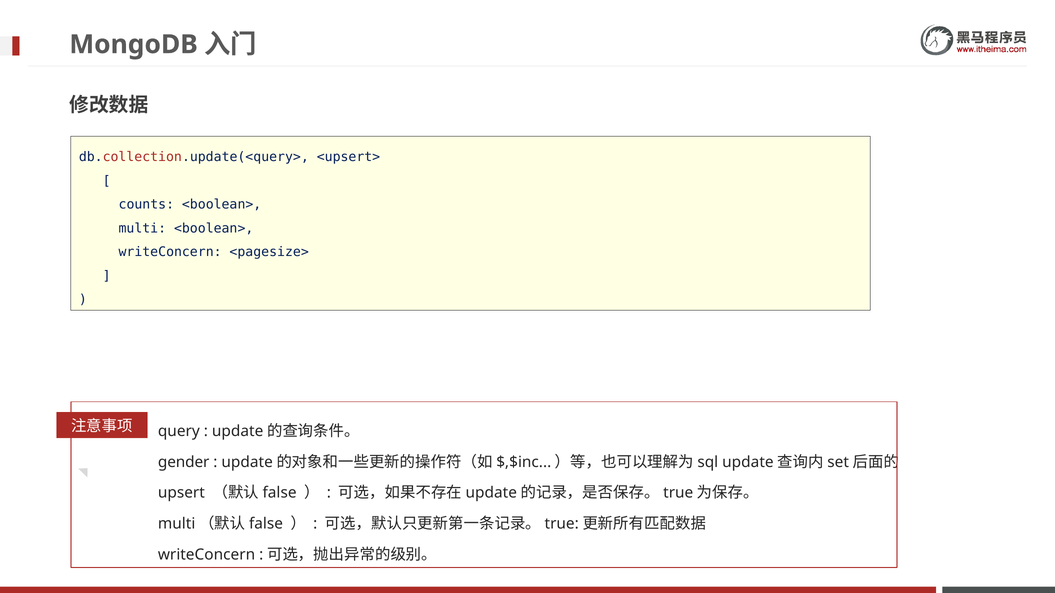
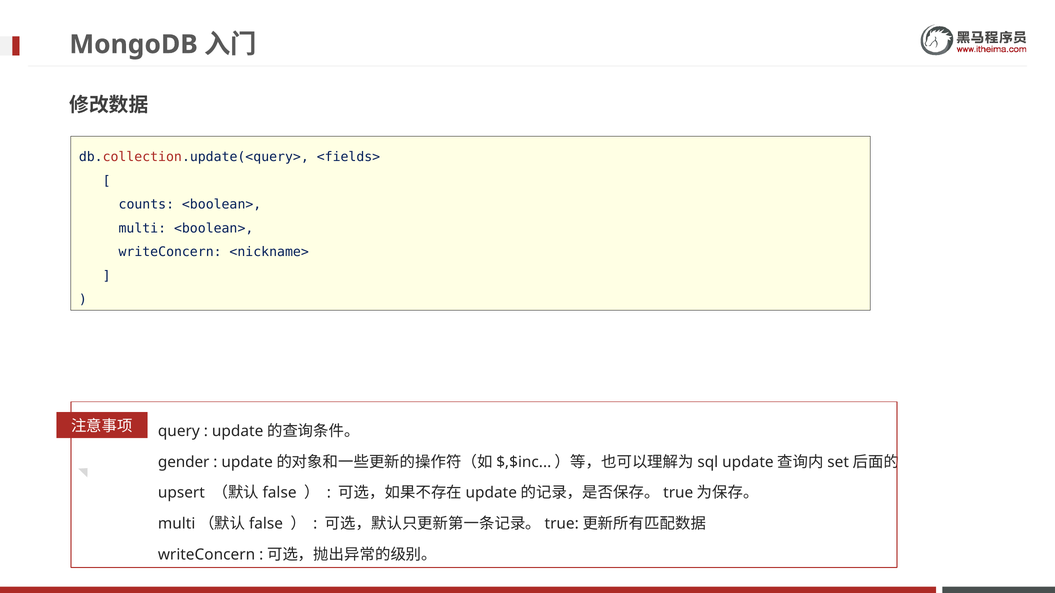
<upsert>: <upsert> -> <fields> (348, 157)
<pagesize>: <pagesize> -> <nickname> (269, 252)
